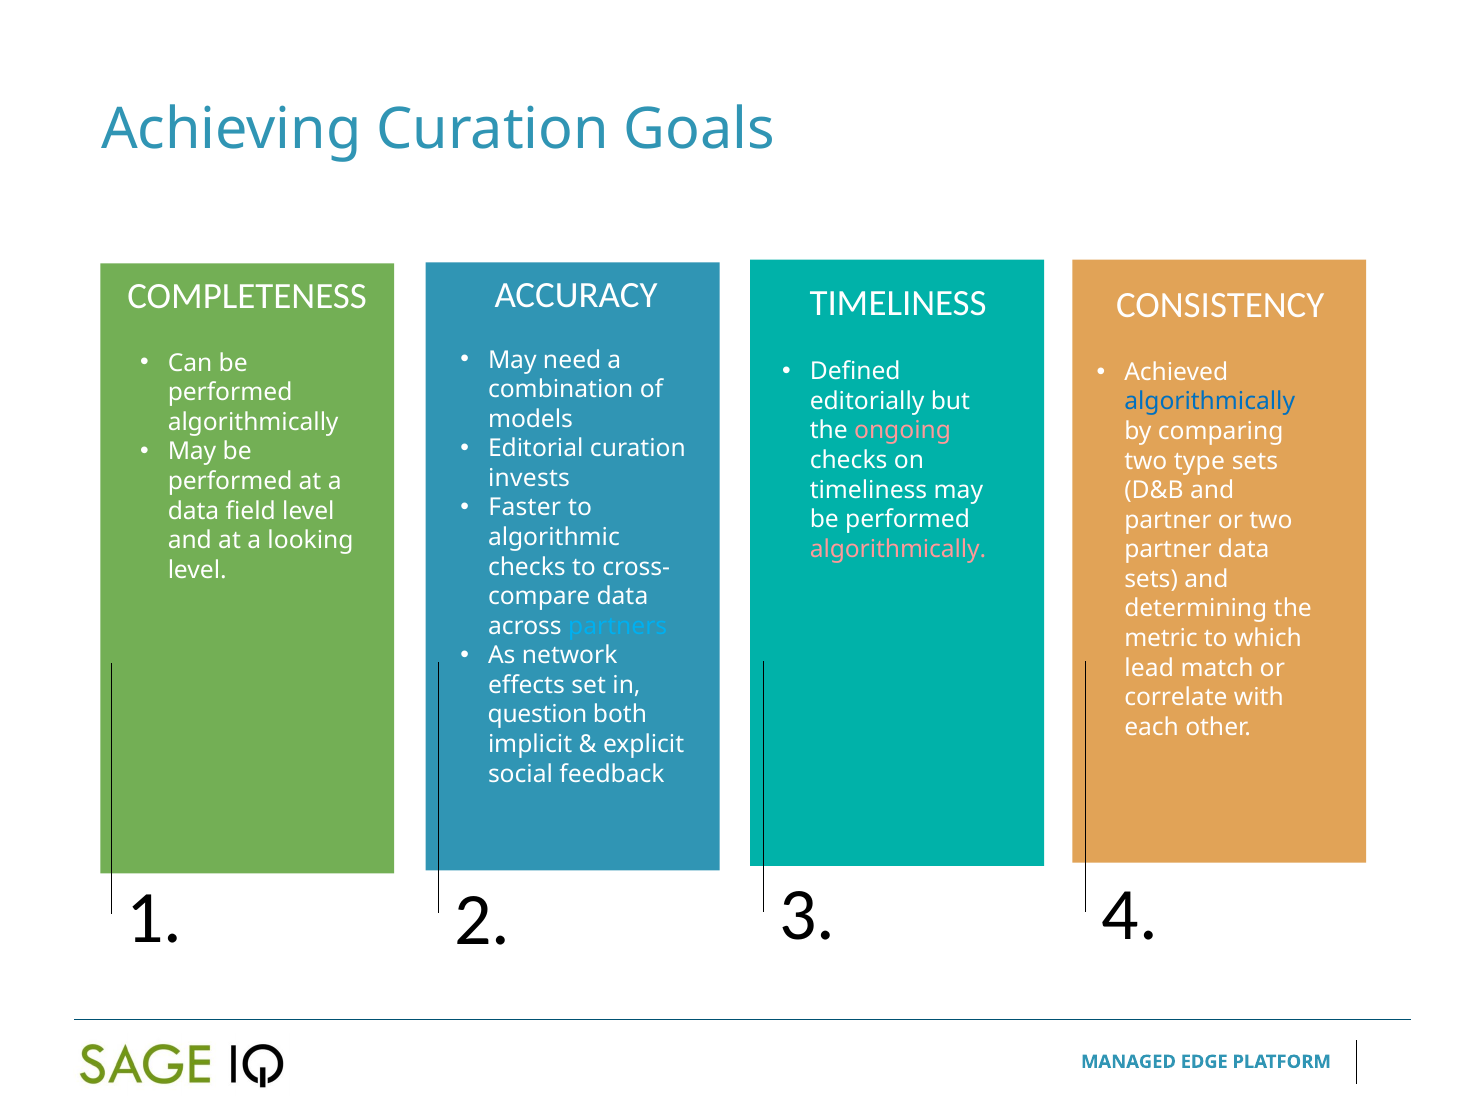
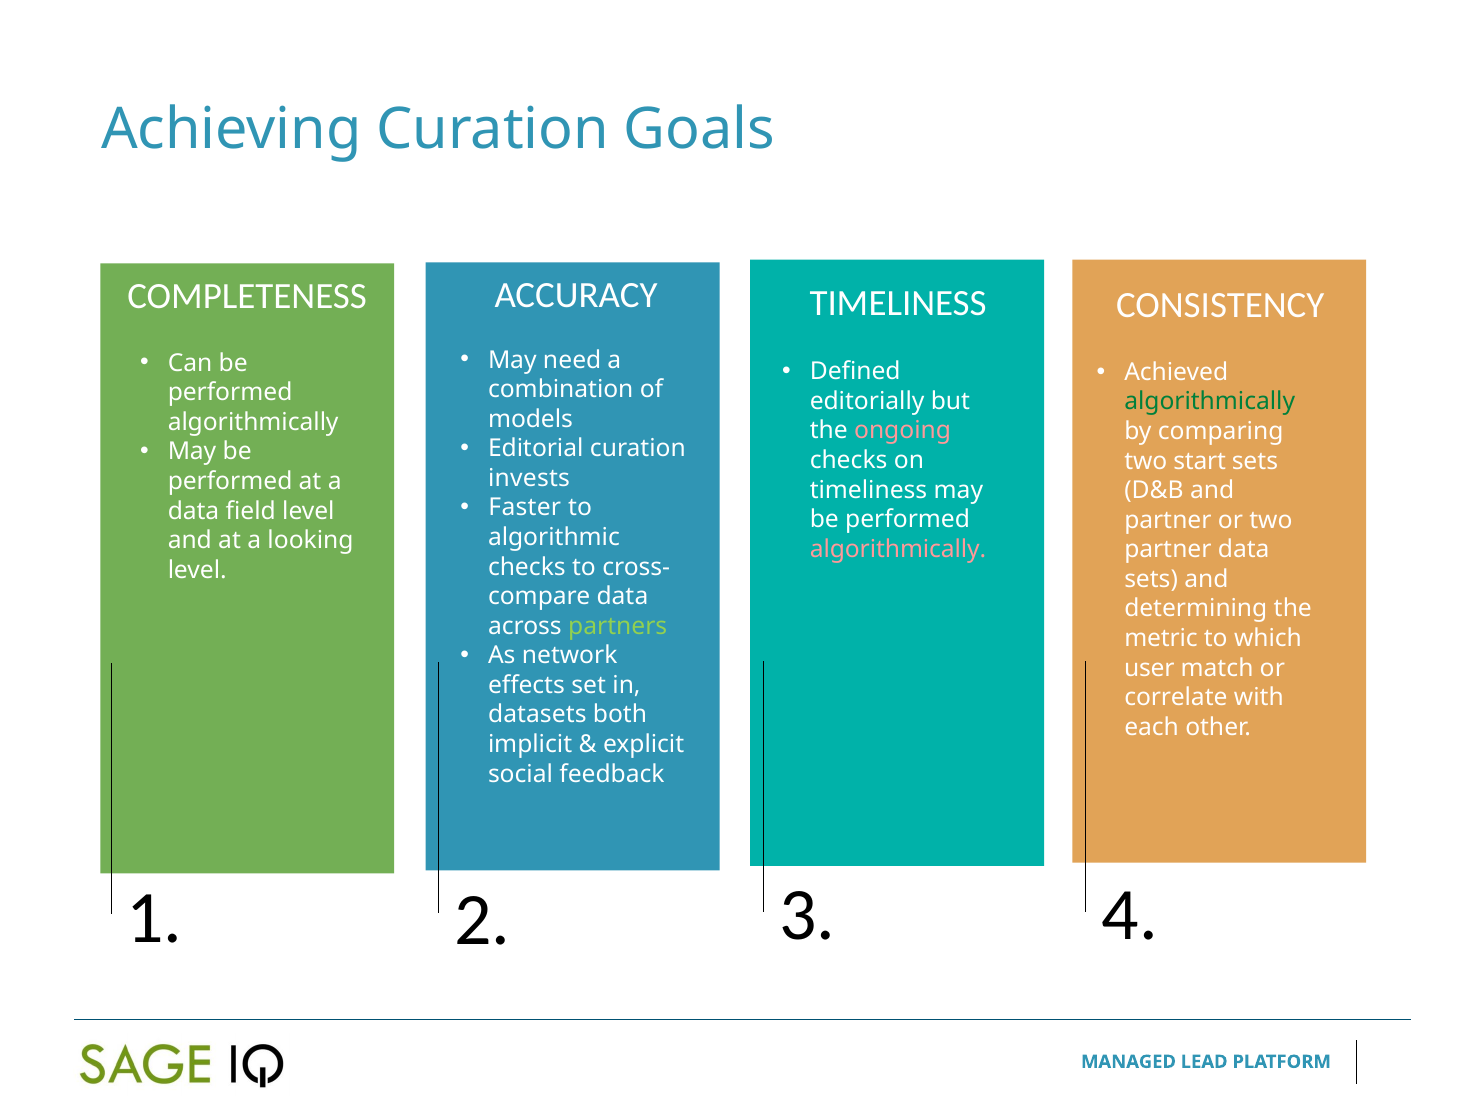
algorithmically colour: blue -> green (1210, 402)
type: type -> start (1200, 461)
partners colour: light blue -> light green (618, 626)
lead: lead -> user (1149, 668)
question: question -> datasets (537, 715)
EDGE: EDGE -> LEAD (1204, 1062)
